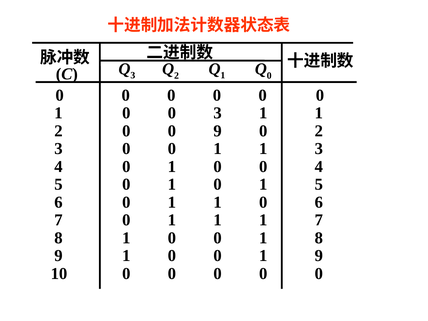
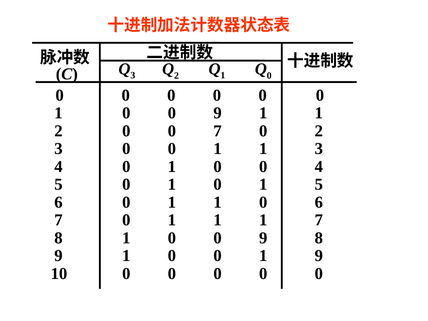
3: 3 -> 9 (218, 113)
0 9: 9 -> 7 (218, 131)
1: 1 -> 9 (263, 238)
